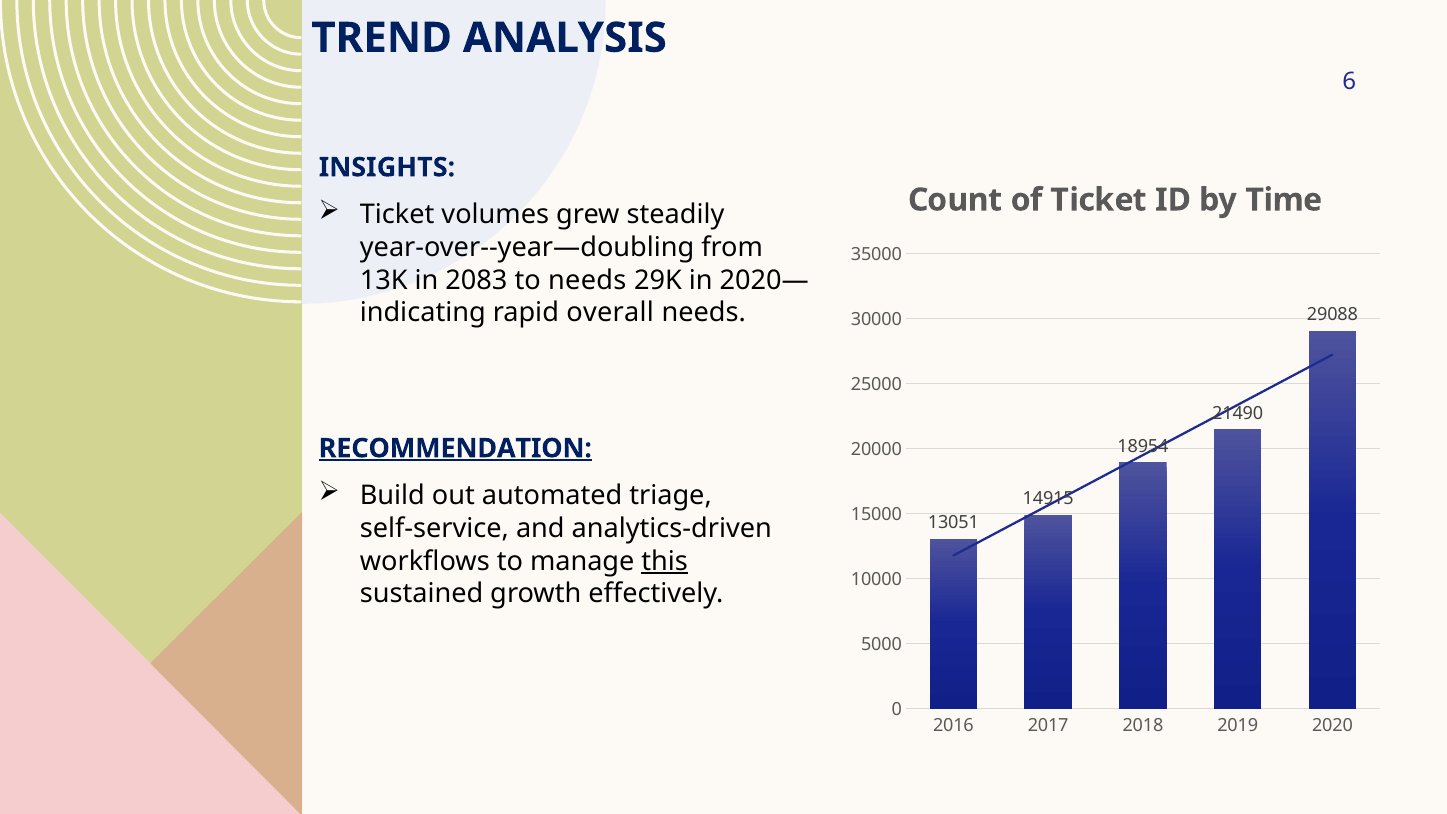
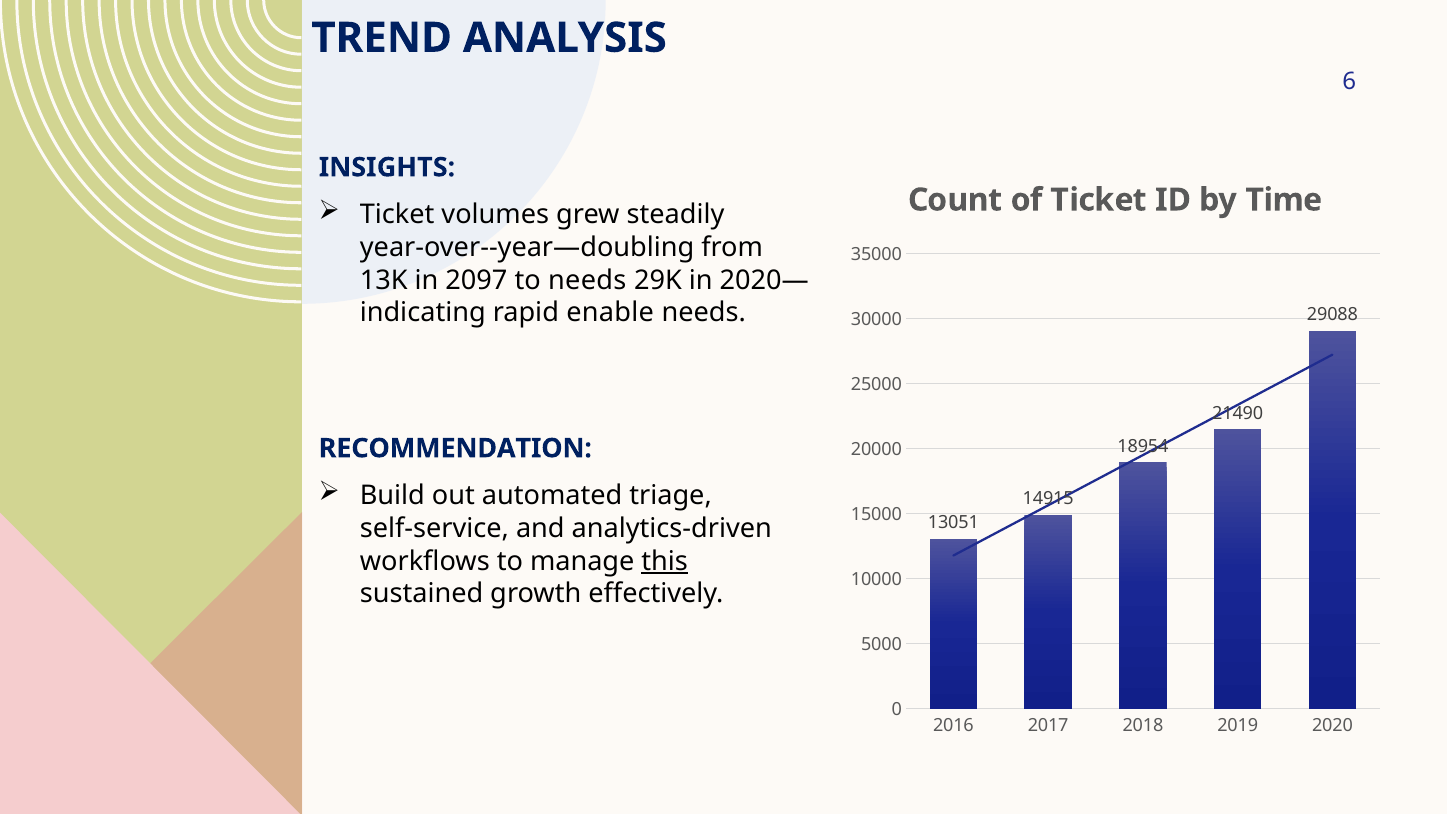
2083: 2083 -> 2097 (476, 280)
overall: overall -> enable (610, 313)
RECOMMENDATION underline: present -> none (455, 448)
